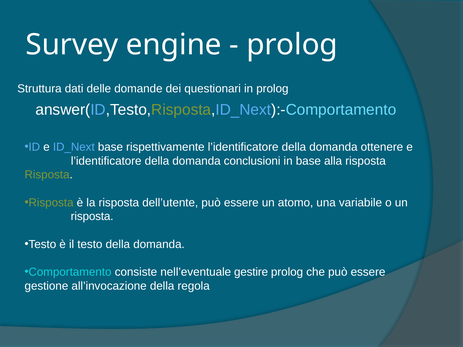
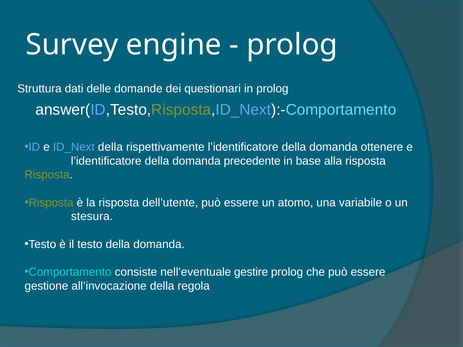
ID_Next base: base -> della (110, 147)
conclusioni: conclusioni -> precedente (252, 161)
risposta: risposta -> stesura (92, 217)
